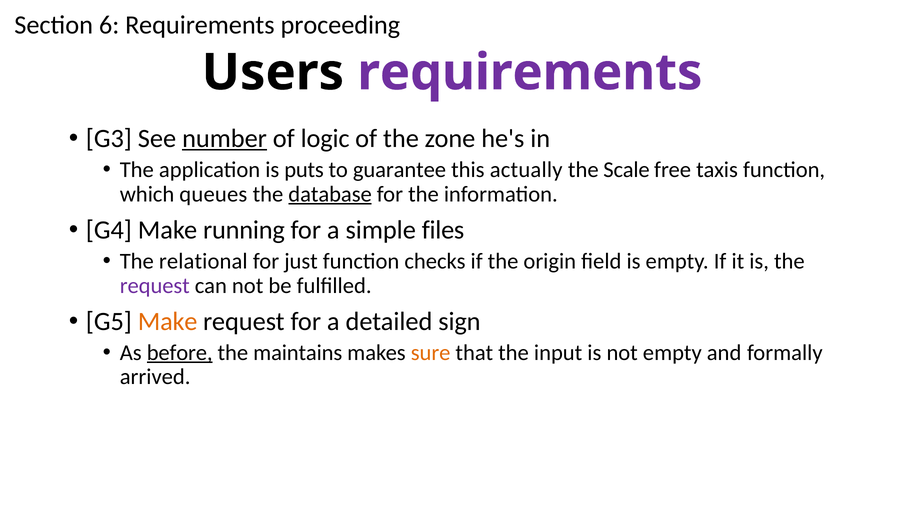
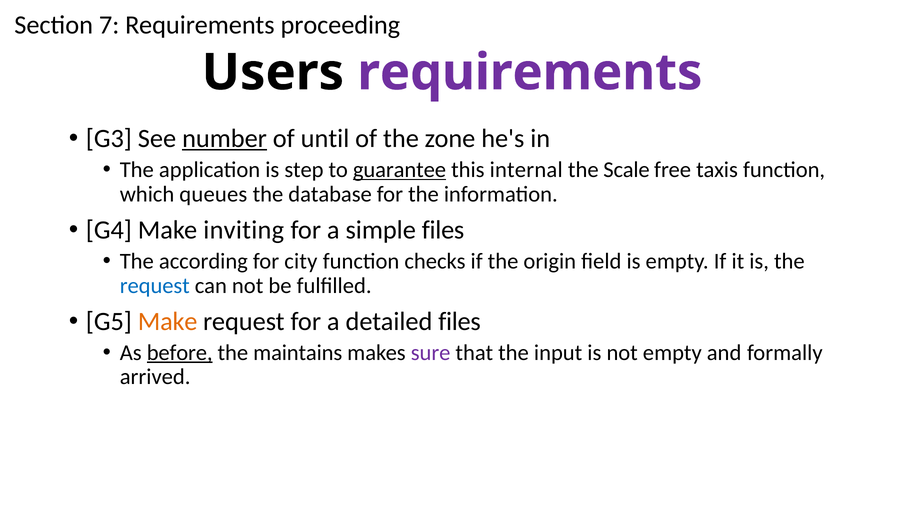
6: 6 -> 7 (109, 25)
logic: logic -> until (325, 138)
puts: puts -> step (304, 170)
guarantee underline: none -> present (400, 170)
actually: actually -> internal (526, 170)
database underline: present -> none (330, 194)
running: running -> inviting (244, 230)
relational: relational -> according (203, 261)
just: just -> city (301, 261)
request colour: purple -> blue (155, 285)
detailed sign: sign -> files (460, 321)
sure colour: orange -> purple (431, 352)
